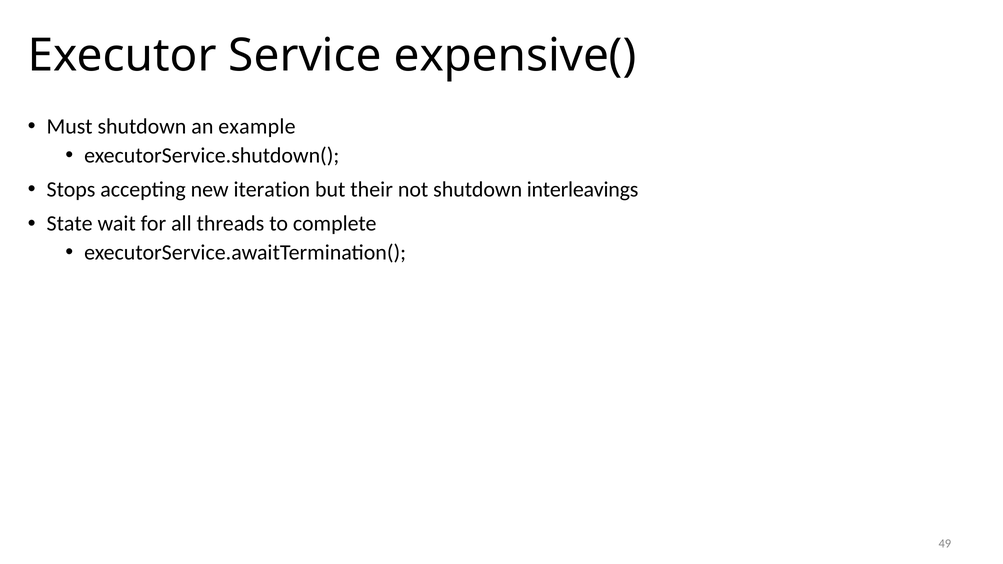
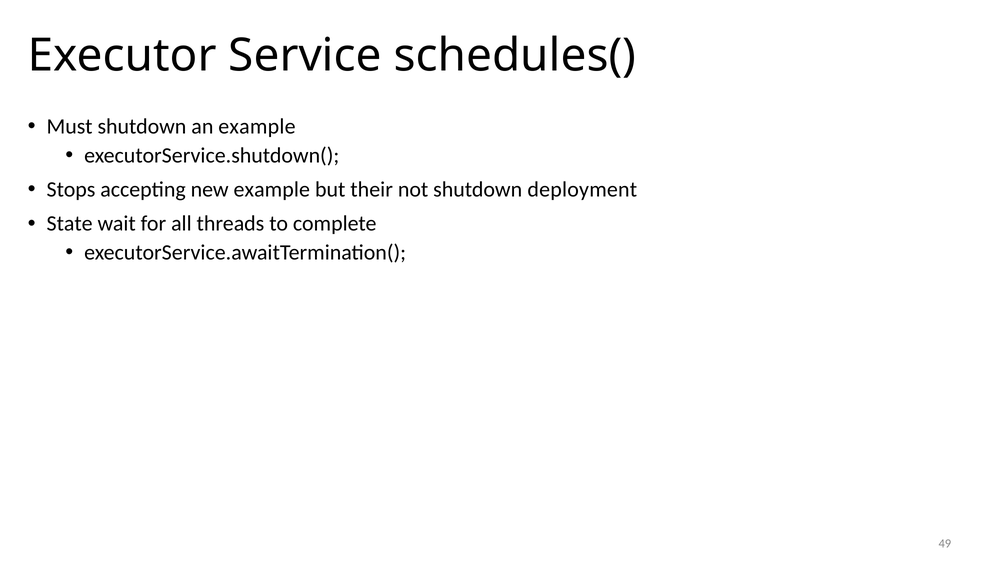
expensive(: expensive( -> schedules( (515, 55)
new iteration: iteration -> example (272, 190)
interleavings: interleavings -> deployment (582, 190)
